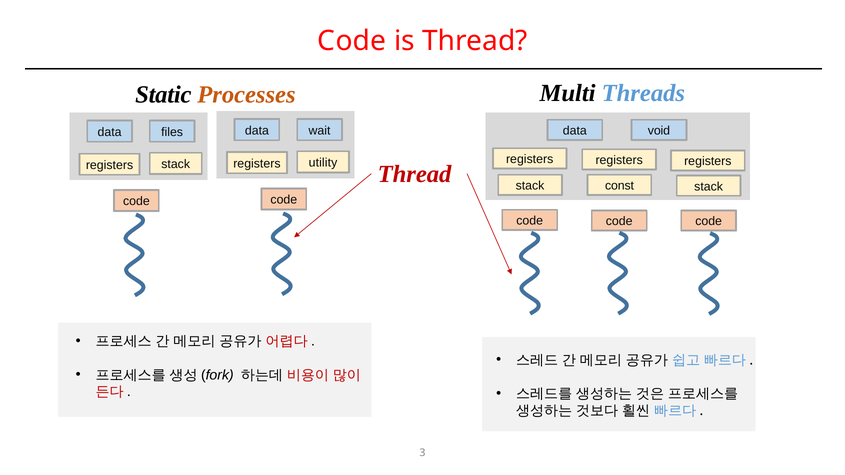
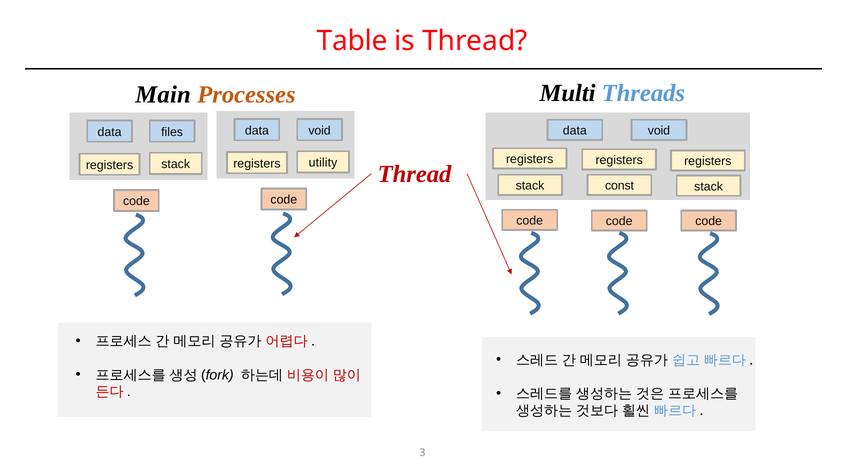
Code: Code -> Table (352, 41)
Static: Static -> Main (163, 95)
wait: wait -> void (320, 131)
